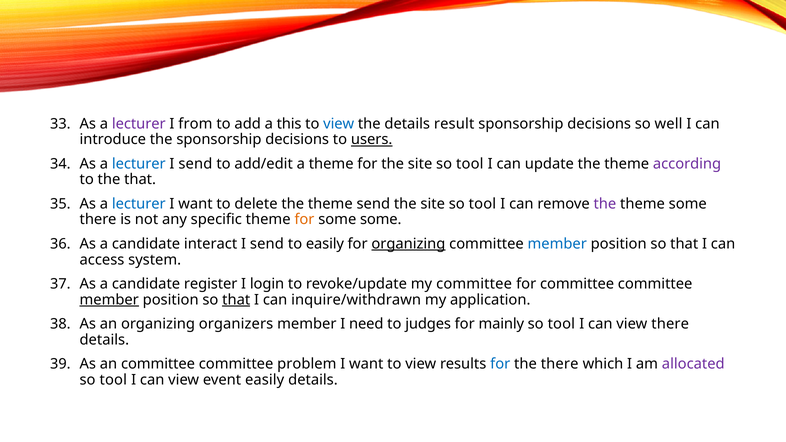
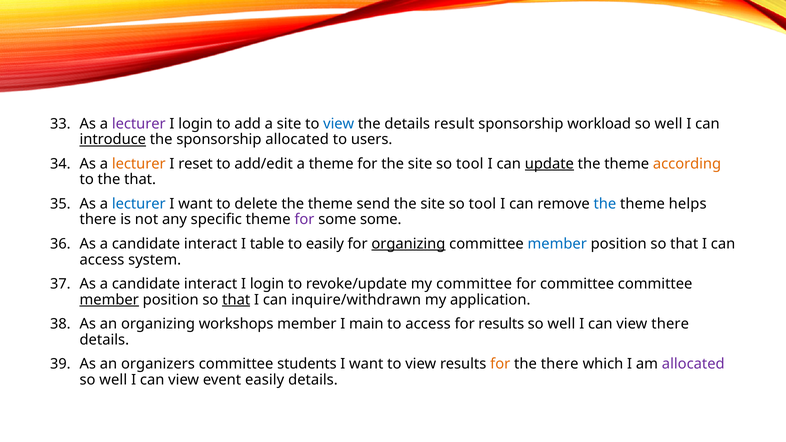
from: from -> login (196, 124)
a this: this -> site (289, 124)
decisions: decisions -> workload (599, 124)
introduce underline: none -> present (113, 140)
the sponsorship decisions: decisions -> allocated (297, 140)
users underline: present -> none (372, 140)
lecturer colour: blue -> orange (139, 164)
send: send -> reset (196, 164)
update underline: none -> present (549, 164)
according colour: purple -> orange (687, 164)
the colour: purple -> blue (605, 204)
theme some: some -> helps (688, 204)
for colour: orange -> purple (304, 220)
send: send -> table (267, 244)
register: register -> interact (211, 284)
organizers: organizers -> workshops (236, 324)
need: need -> main (366, 324)
to judges: judges -> access (428, 324)
for mainly: mainly -> results (501, 324)
tool: tool -> well (561, 324)
an committee: committee -> organizers (158, 364)
problem: problem -> students (307, 364)
for colour: blue -> orange (500, 364)
tool: tool -> well (113, 380)
